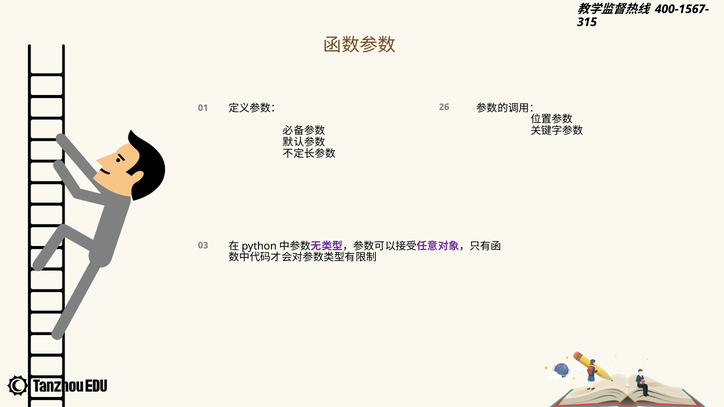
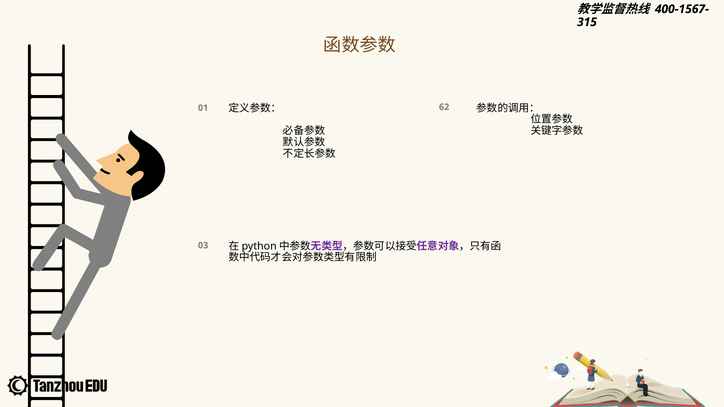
26: 26 -> 62 (444, 107)
